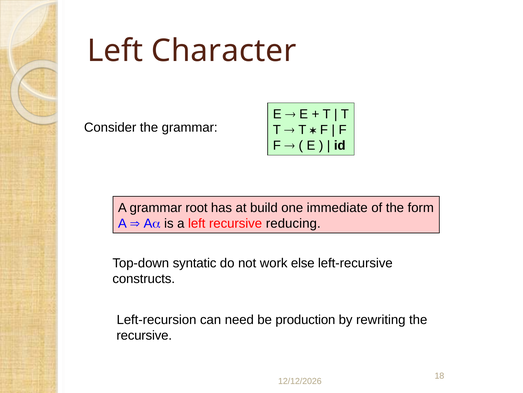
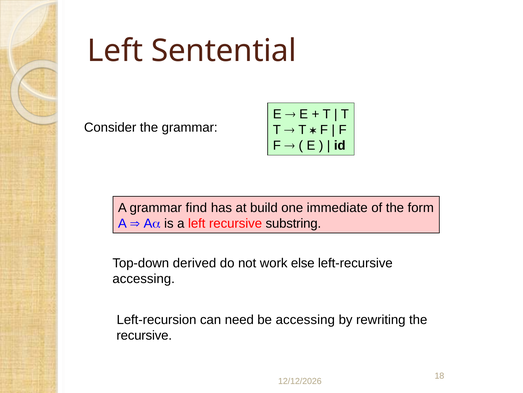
Character: Character -> Sentential (224, 51)
root: root -> find (196, 207)
reducing: reducing -> substring (293, 223)
syntatic: syntatic -> derived (195, 263)
constructs: constructs -> accessing (144, 278)
be production: production -> accessing (305, 319)
